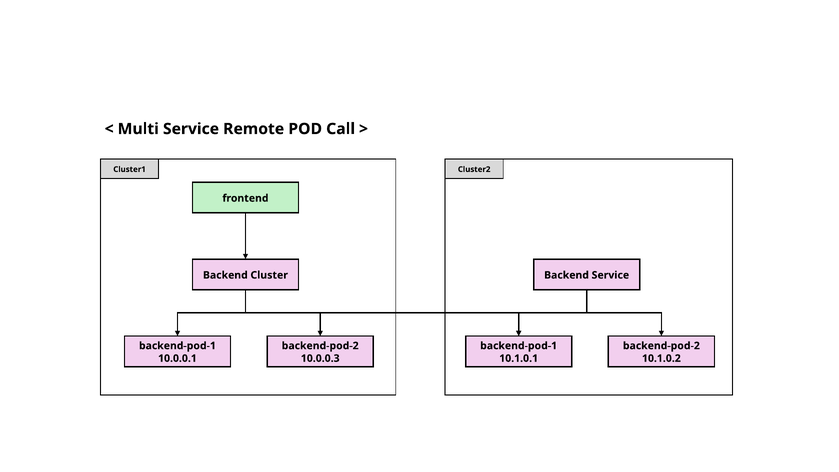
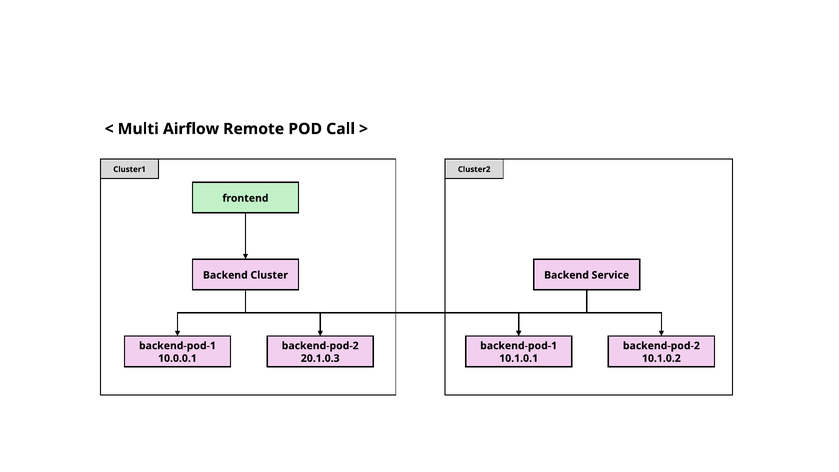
Multi Service: Service -> Airflow (191, 129)
10.0.0.3: 10.0.0.3 -> 20.1.0.3 (320, 358)
